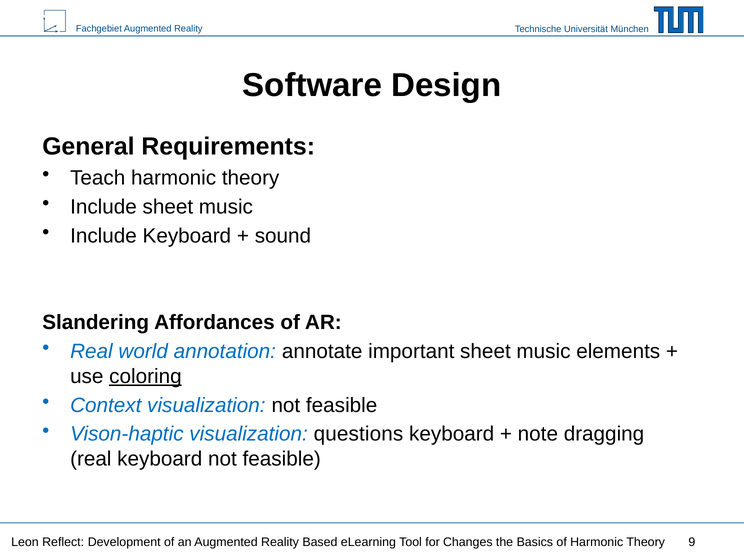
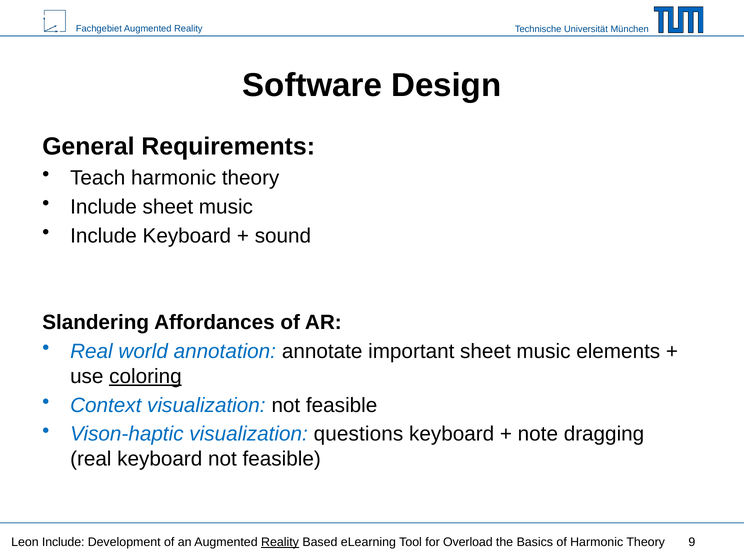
Leon Reflect: Reflect -> Include (63, 542)
Reality underline: none -> present (280, 542)
Changes: Changes -> Overload (468, 542)
